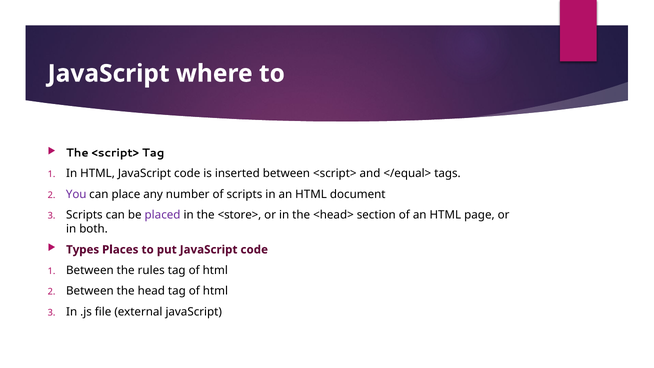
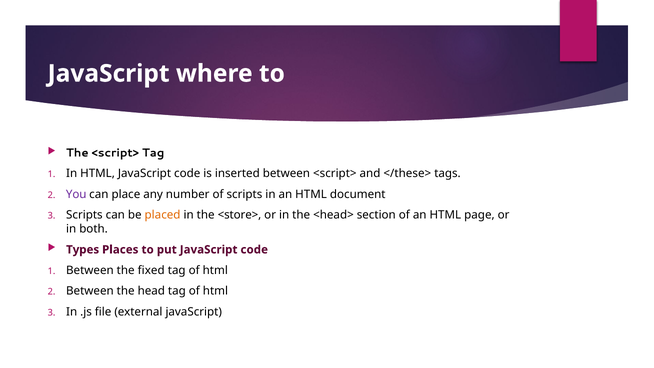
</equal>: </equal> -> </these> (407, 173)
placed colour: purple -> orange (163, 215)
rules: rules -> fixed (151, 270)
